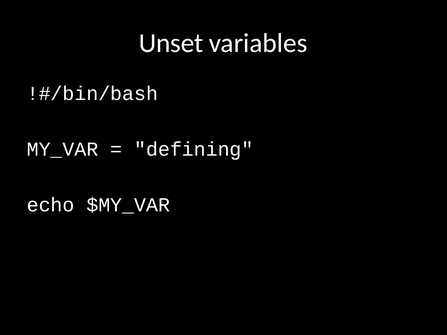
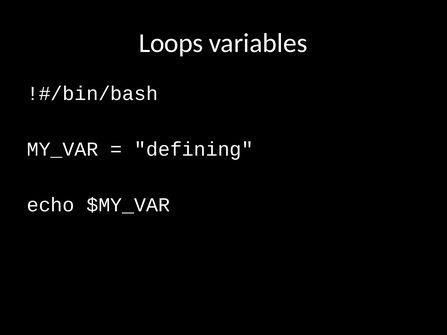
Unset: Unset -> Loops (171, 43)
